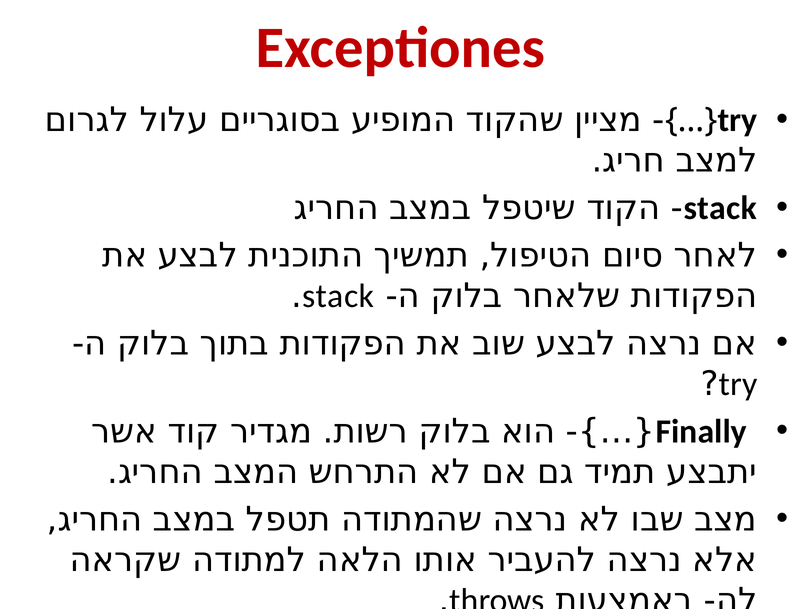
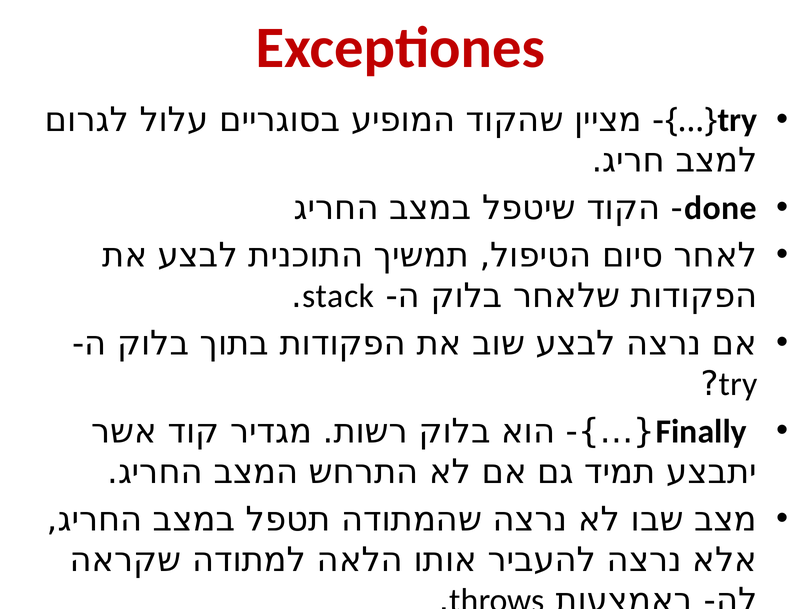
stack: stack -> done (720, 208)
